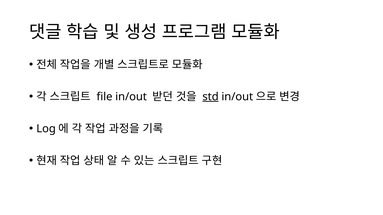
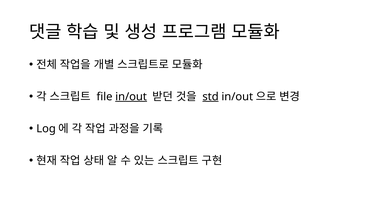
in/out underline: none -> present (131, 97)
